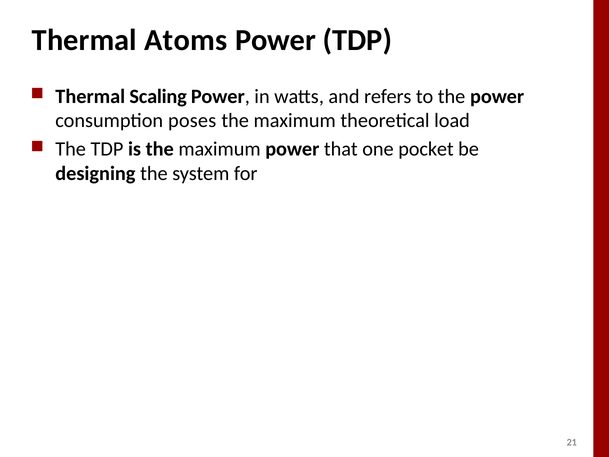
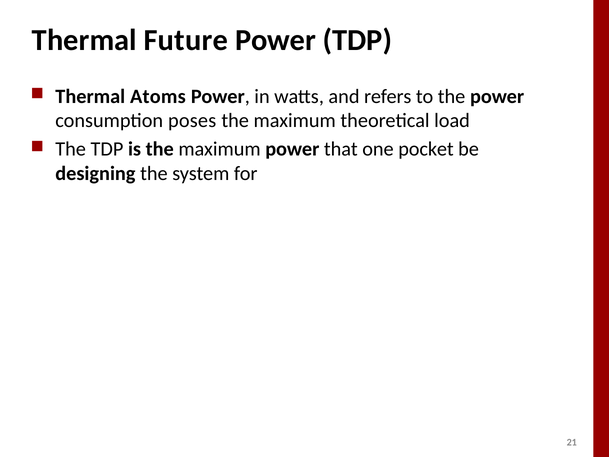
Atoms: Atoms -> Future (186, 40)
Scaling: Scaling -> Atoms (158, 96)
